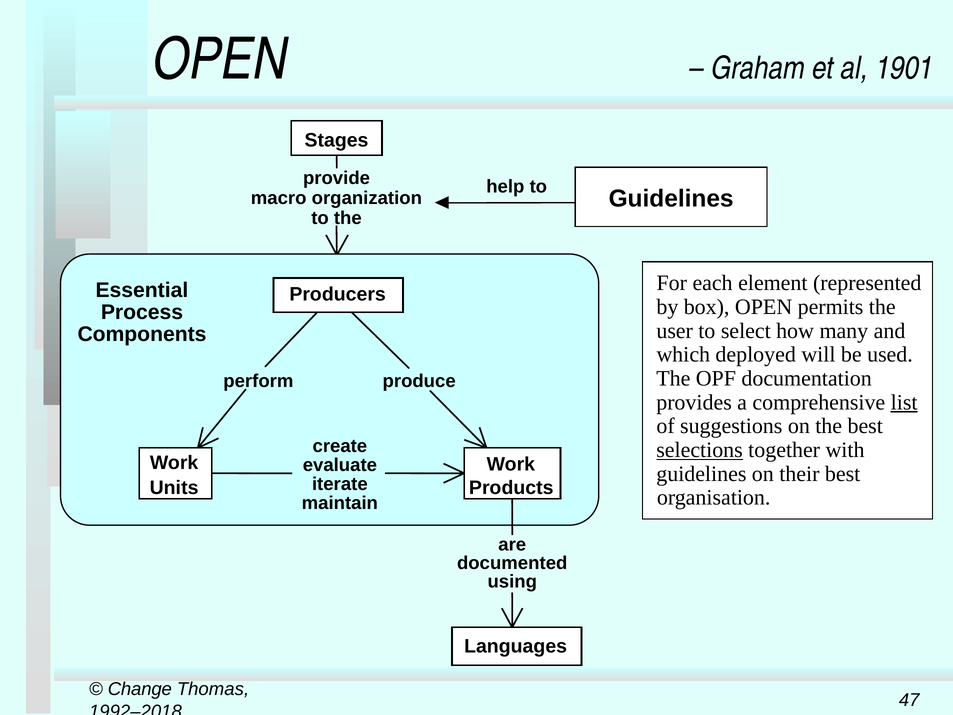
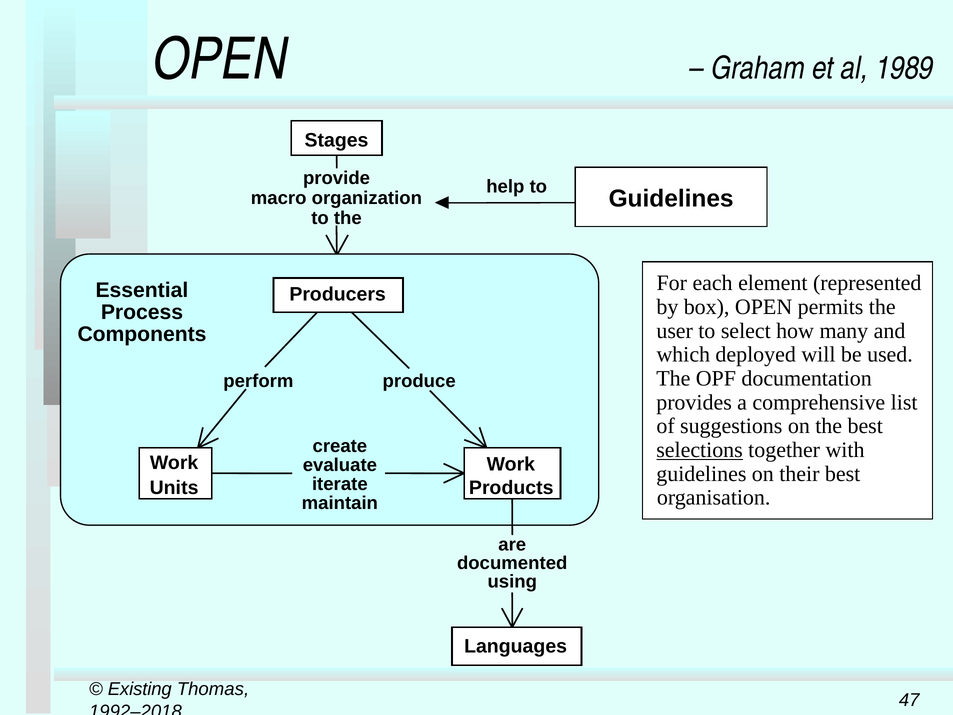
1901: 1901 -> 1989 (905, 68)
list underline: present -> none (904, 402)
Change: Change -> Existing (140, 689)
